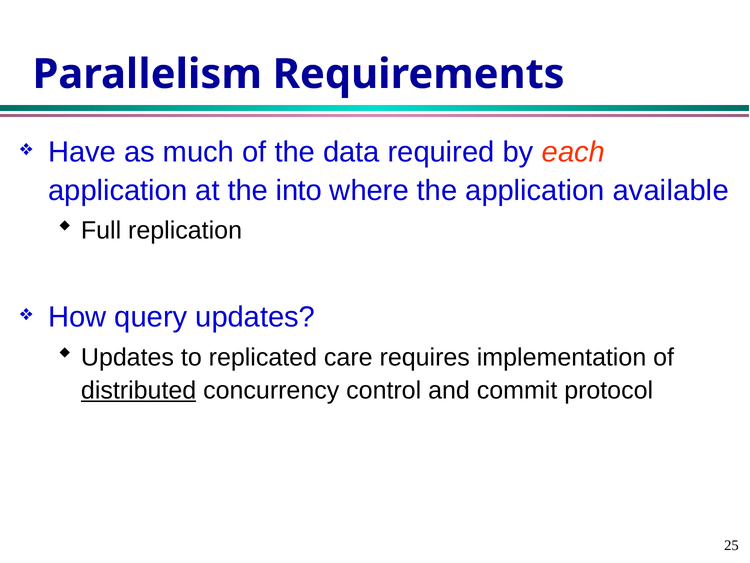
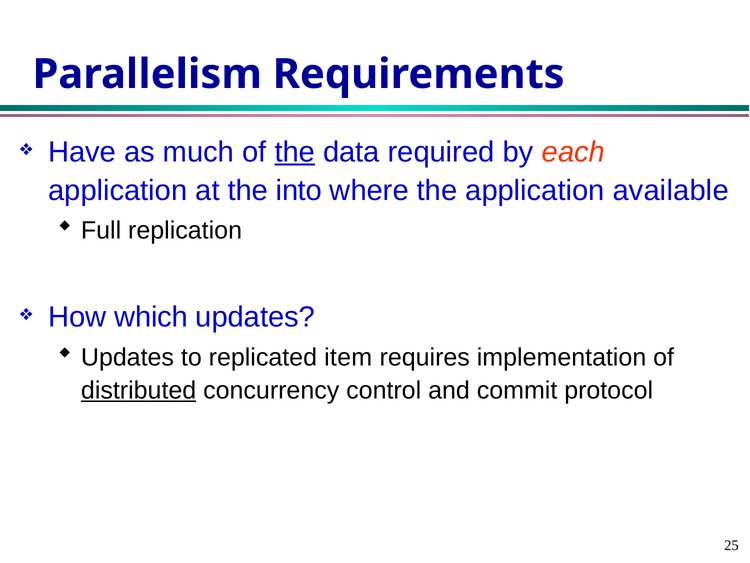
the underline: none -> present (295, 152)
query: query -> which (151, 317)
care: care -> item (348, 357)
